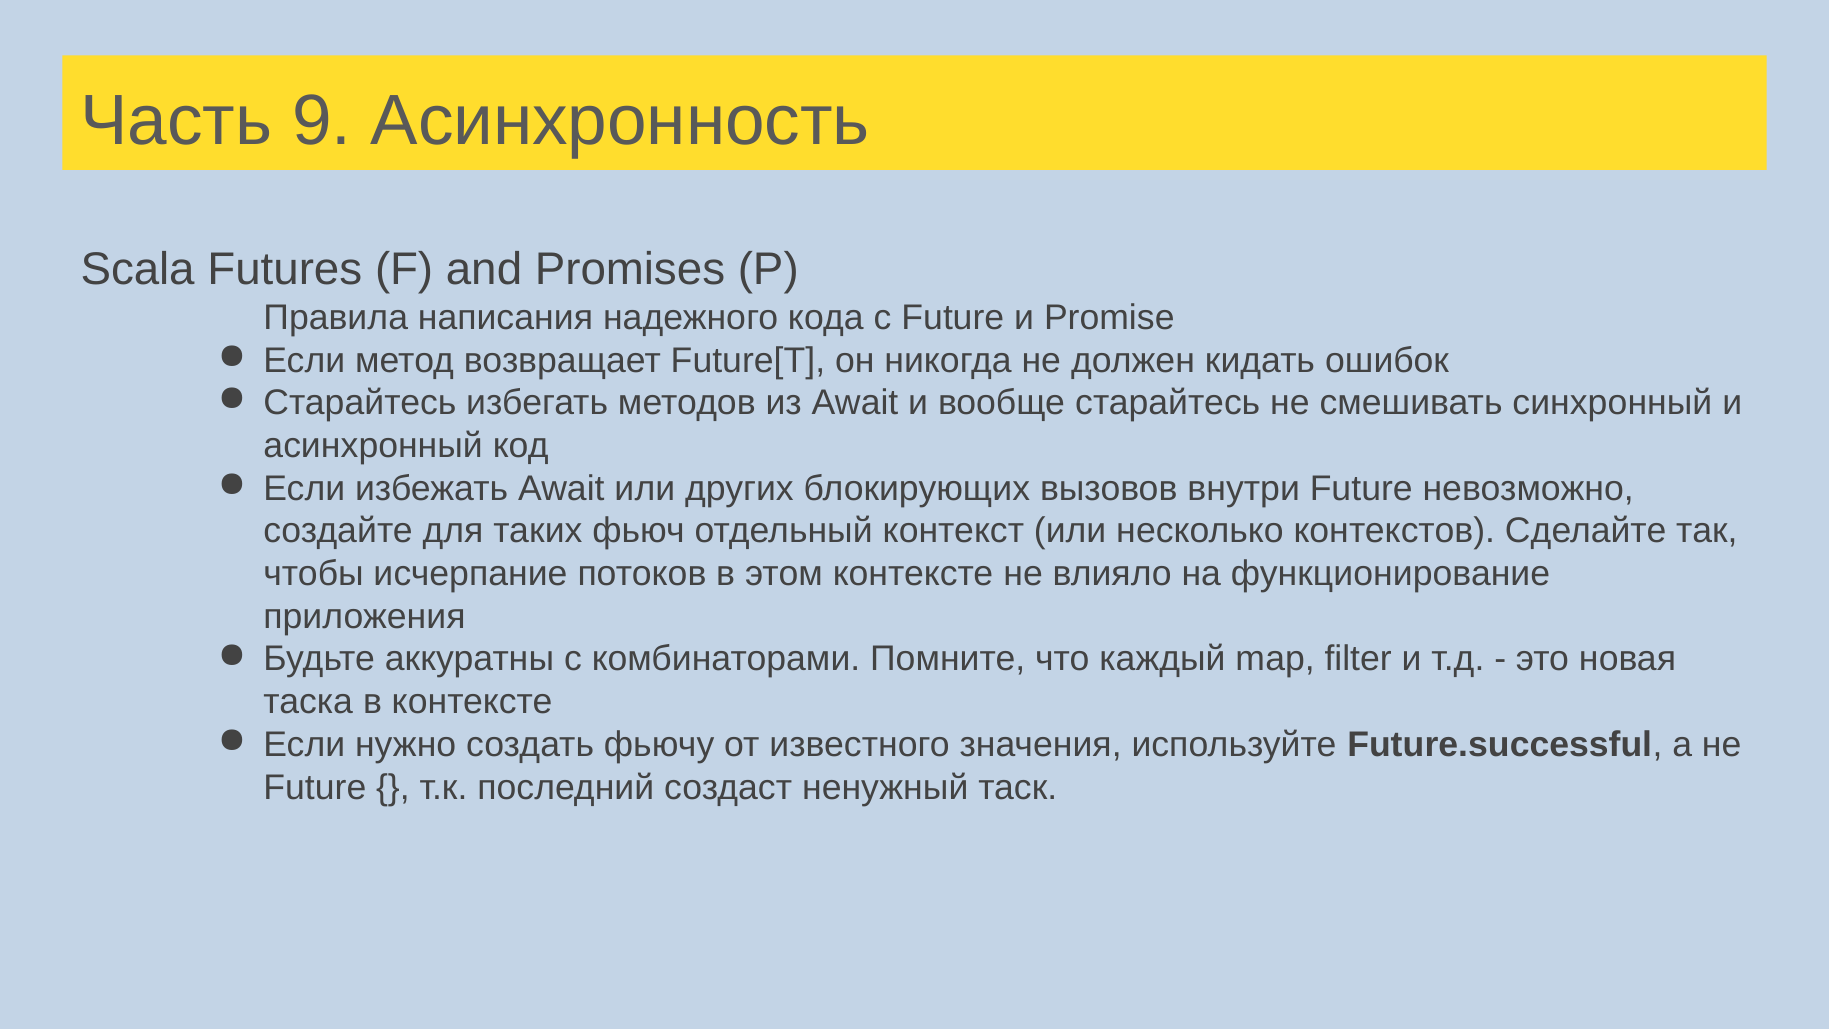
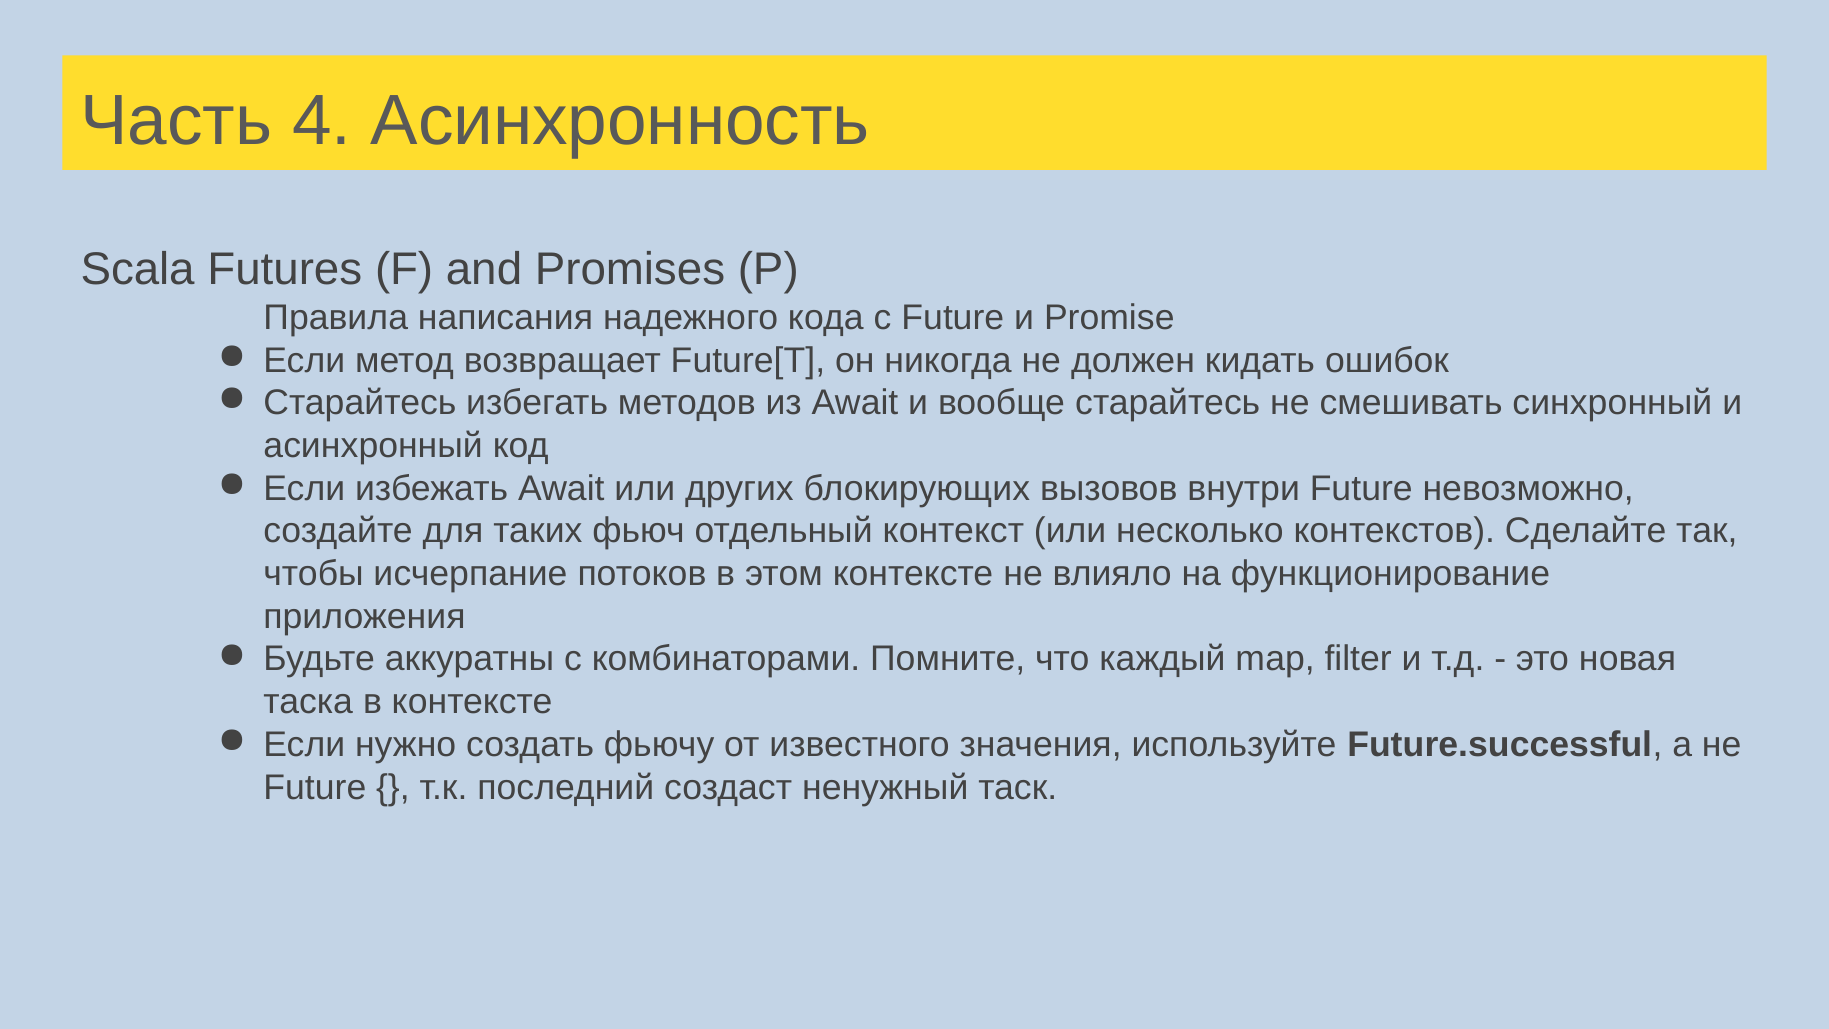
9: 9 -> 4 (322, 121)
